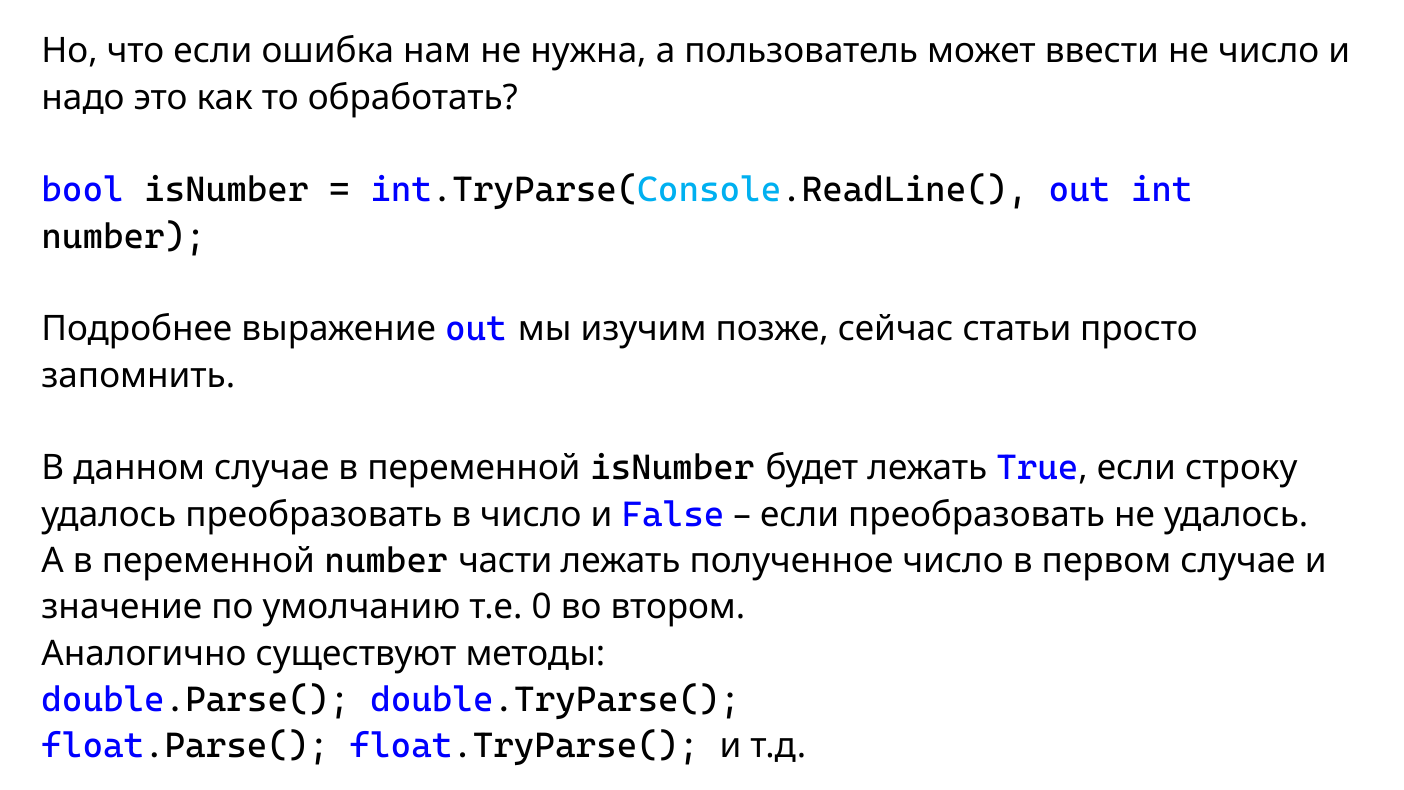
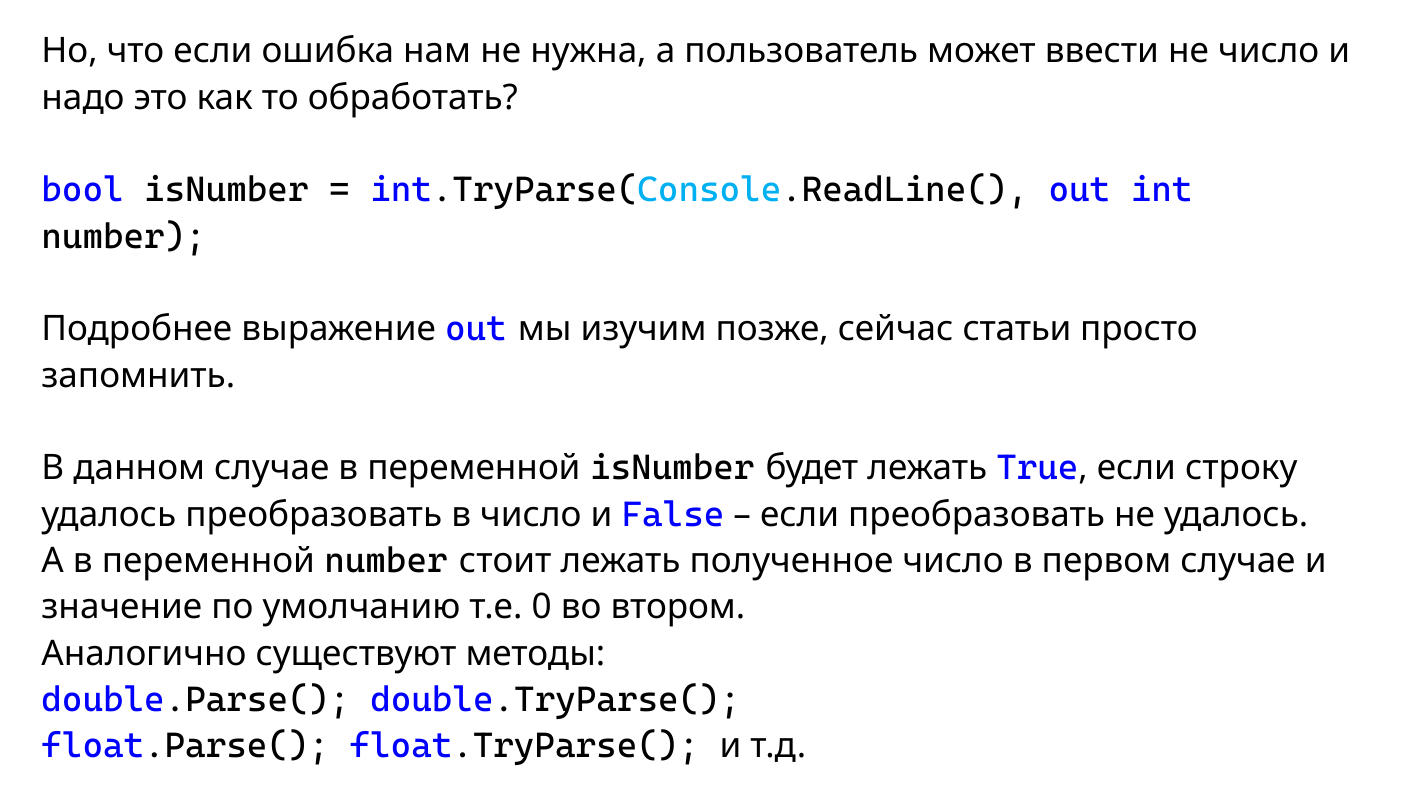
части: части -> стоит (505, 561)
